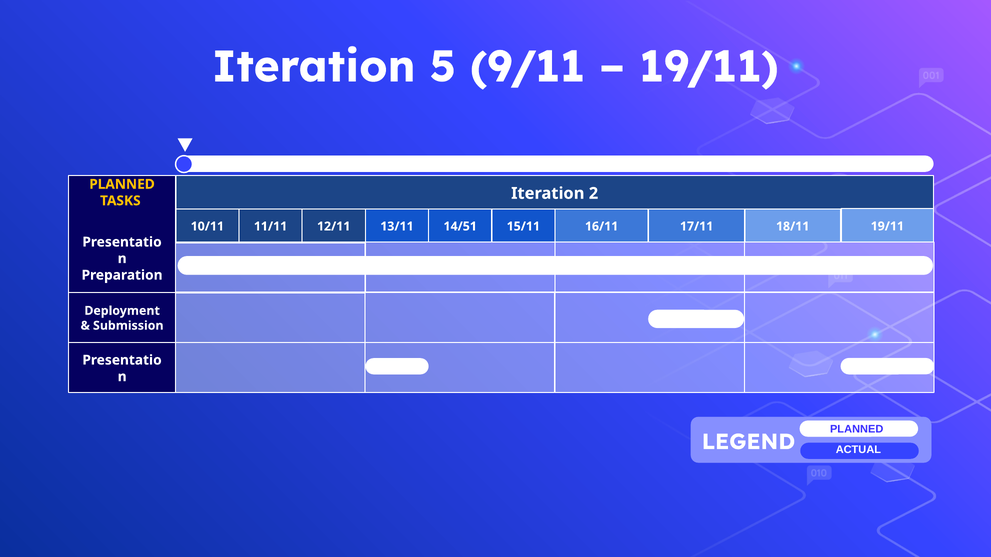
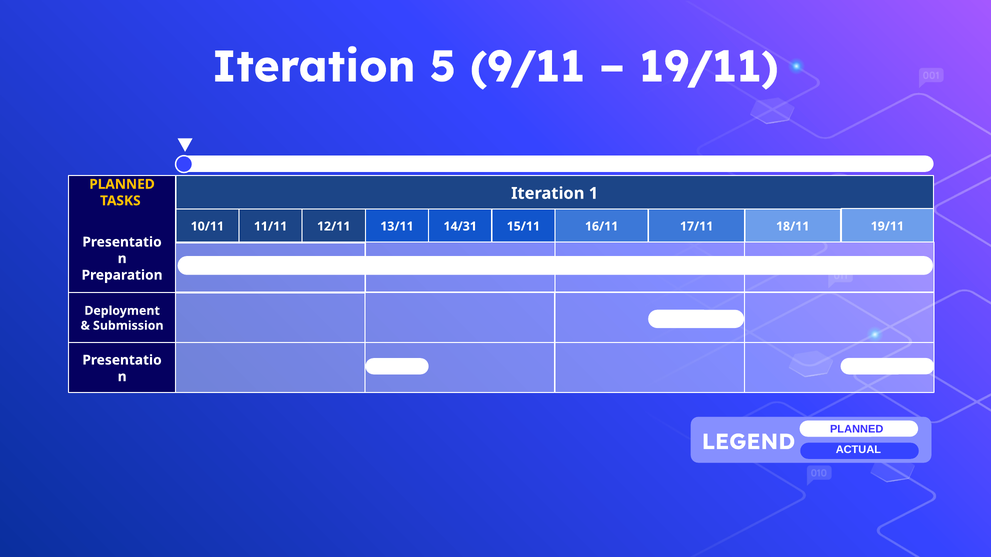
2: 2 -> 1 (593, 194)
14/51: 14/51 -> 14/31 (460, 227)
